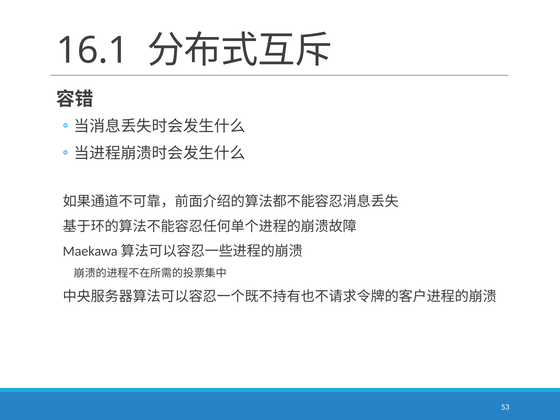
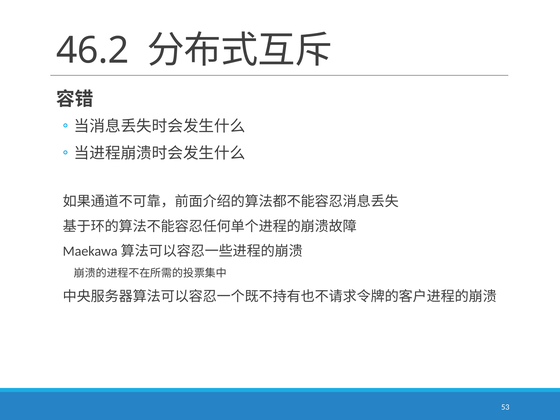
16.1: 16.1 -> 46.2 (93, 50)
